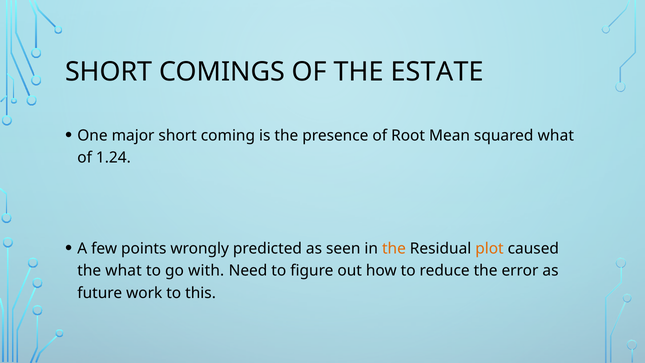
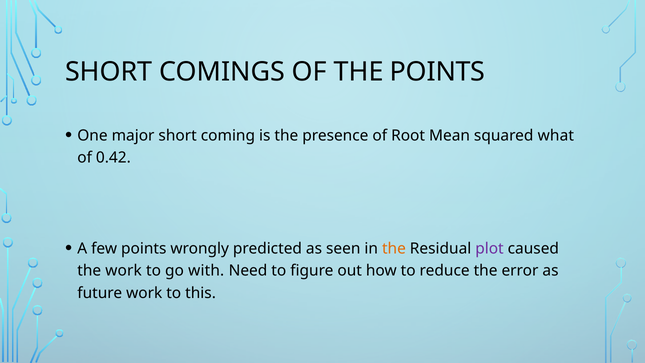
THE ESTATE: ESTATE -> POINTS (438, 72)
1.24: 1.24 -> 0.42 (113, 158)
plot colour: orange -> purple (489, 248)
the what: what -> work (124, 271)
